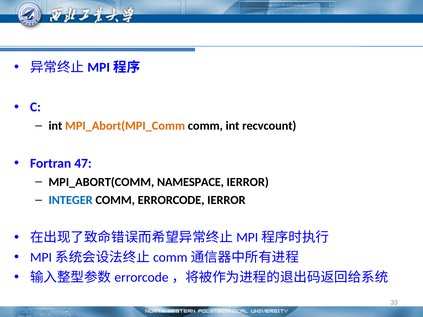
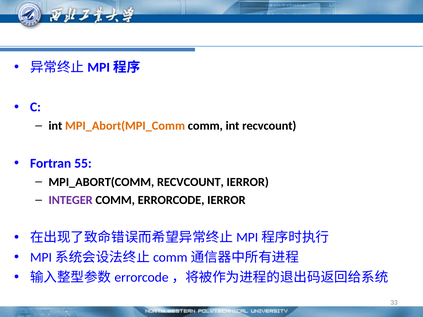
47: 47 -> 55 (83, 163)
MPI_ABORT(COMM NAMESPACE: NAMESPACE -> RECVCOUNT (190, 182)
INTEGER colour: blue -> purple (71, 200)
